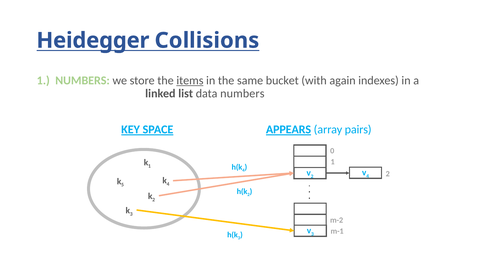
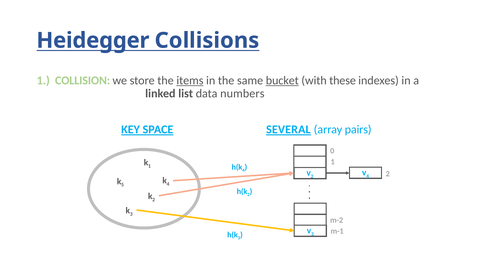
1 NUMBERS: NUMBERS -> COLLISION (83, 80)
bucket underline: none -> present (282, 80)
again: again -> these (343, 80)
APPEARS: APPEARS -> SEVERAL (288, 130)
